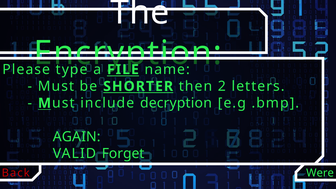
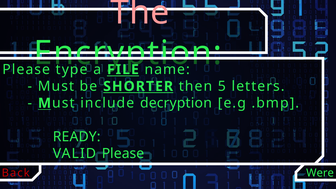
The colour: white -> pink (140, 13)
2: 2 -> 5 (222, 86)
AGAIN: AGAIN -> READY (77, 137)
VALID Forget: Forget -> Please (123, 154)
